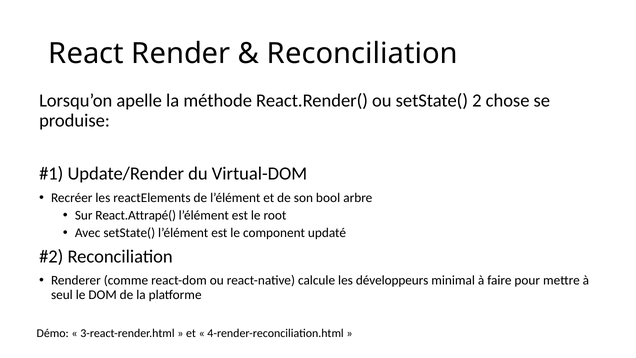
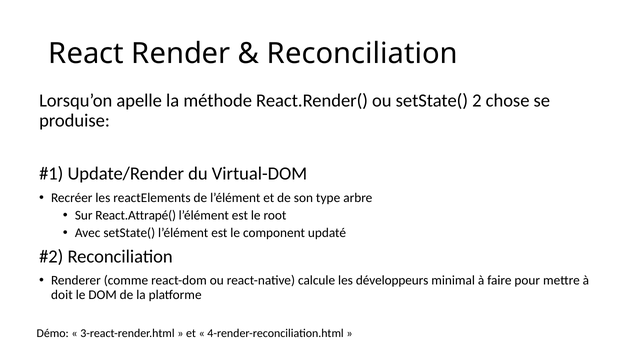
bool: bool -> type (328, 198)
seul: seul -> doit (62, 295)
